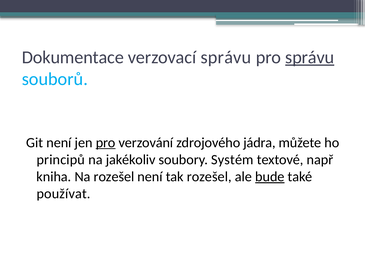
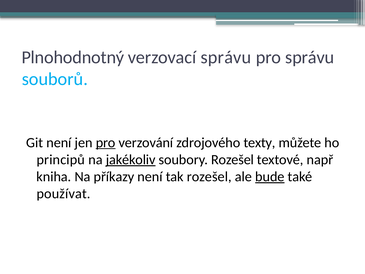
Dokumentace: Dokumentace -> Plnohodnotný (73, 57)
správu underline: present -> none (310, 57)
jádra: jádra -> texty (260, 142)
jakékoliv underline: none -> present (131, 159)
soubory Systém: Systém -> Rozešel (233, 159)
Na rozešel: rozešel -> příkazy (114, 177)
